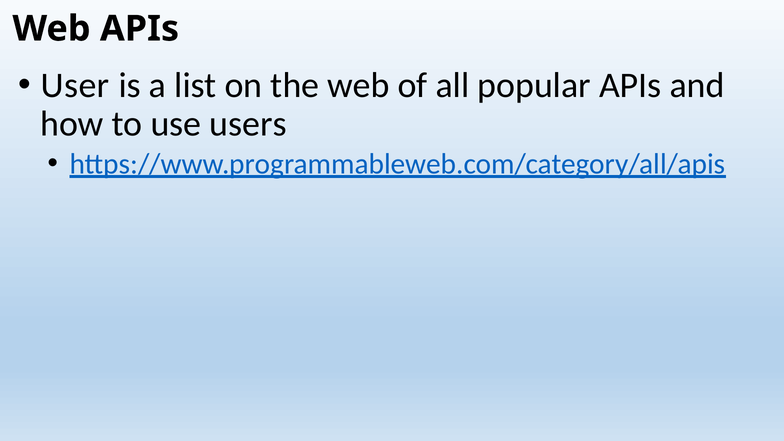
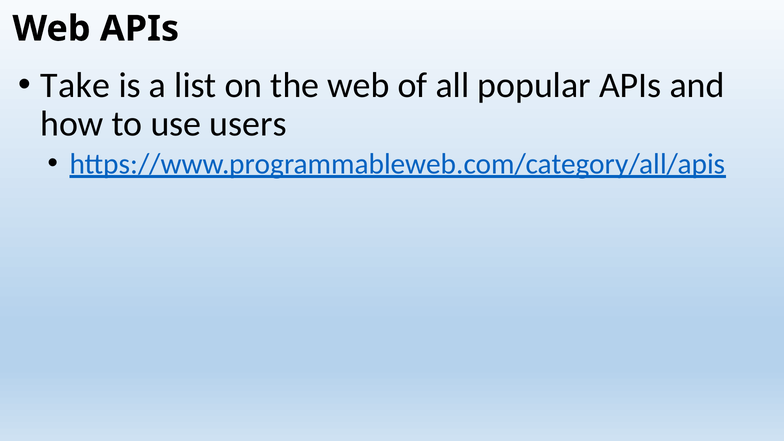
User: User -> Take (75, 85)
